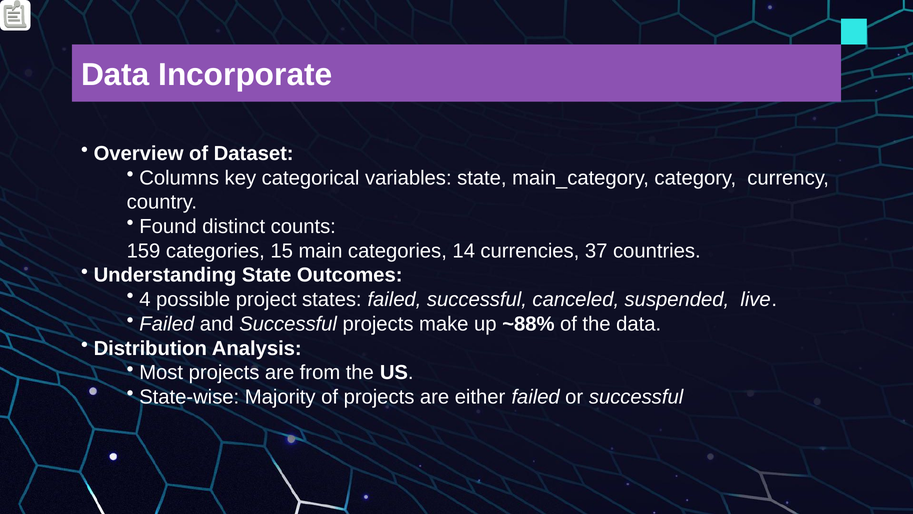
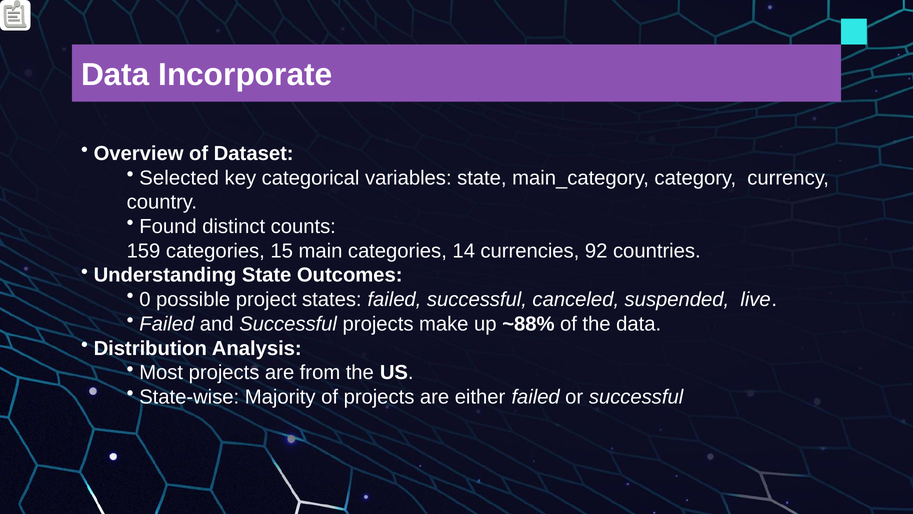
Columns: Columns -> Selected (179, 178)
37: 37 -> 92 (596, 251)
4: 4 -> 0 (145, 299)
